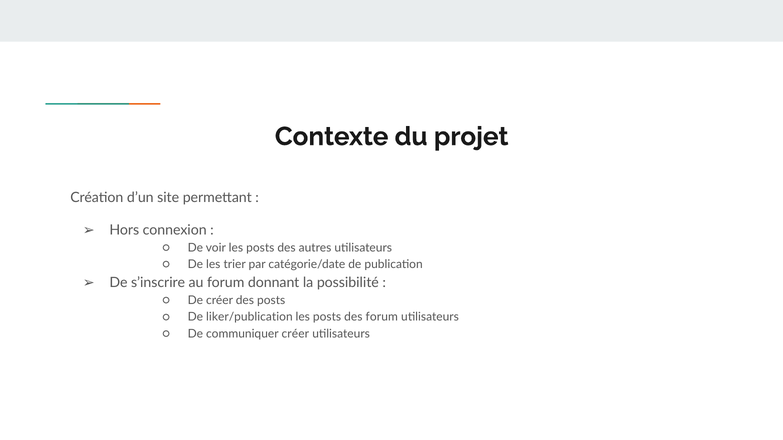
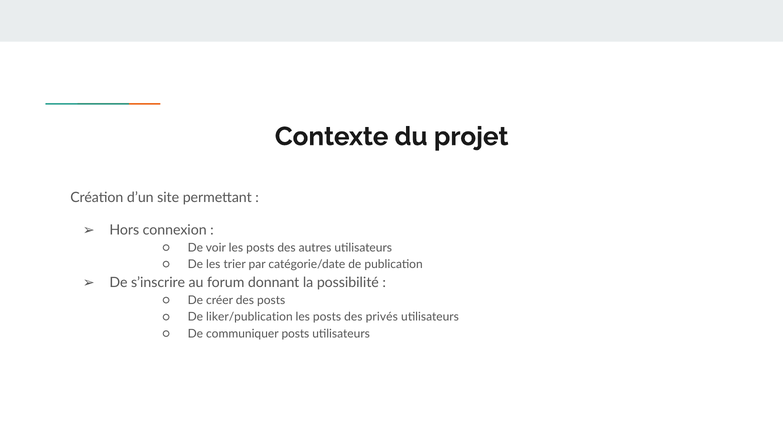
des forum: forum -> privés (382, 317)
communiquer créer: créer -> posts (295, 334)
